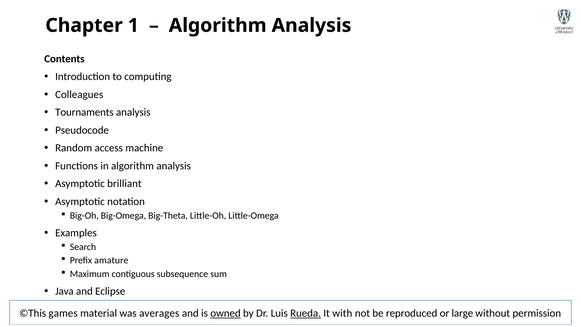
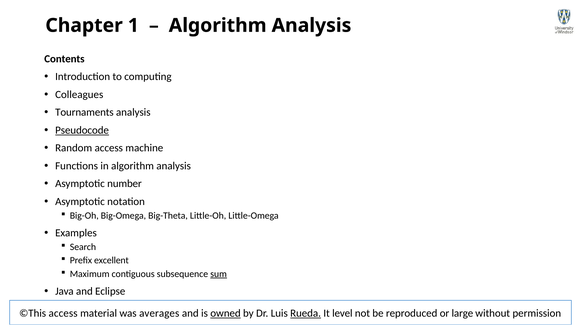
Pseudocode underline: none -> present (82, 130)
brilliant: brilliant -> number (124, 184)
amature: amature -> excellent (111, 260)
sum underline: none -> present (219, 274)
©This games: games -> access (63, 313)
with: with -> level (342, 313)
